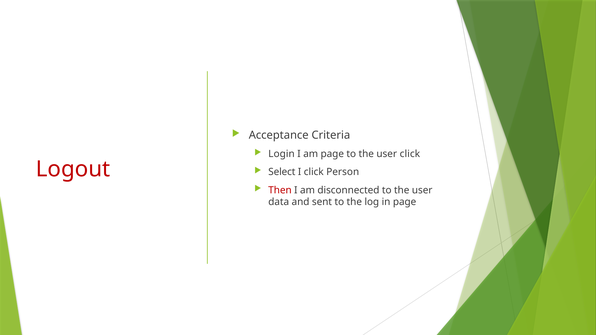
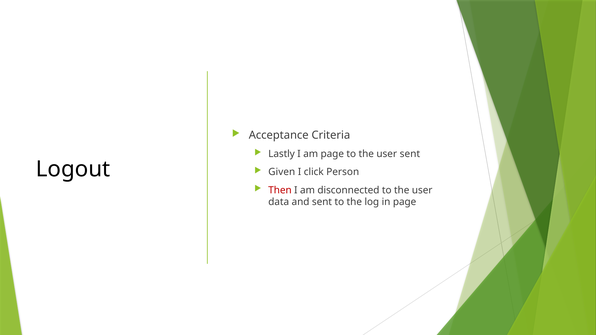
Login: Login -> Lastly (282, 154)
user click: click -> sent (410, 154)
Logout colour: red -> black (73, 169)
Select: Select -> Given (282, 172)
